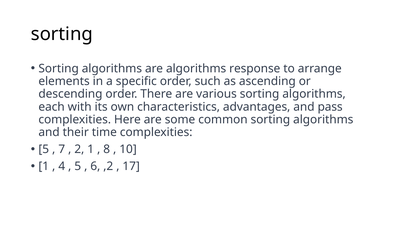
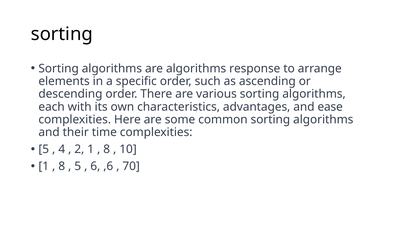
pass: pass -> ease (330, 107)
7: 7 -> 4 (62, 149)
4: 4 -> 8 (62, 166)
,2: ,2 -> ,6 (108, 166)
17: 17 -> 70 (131, 166)
